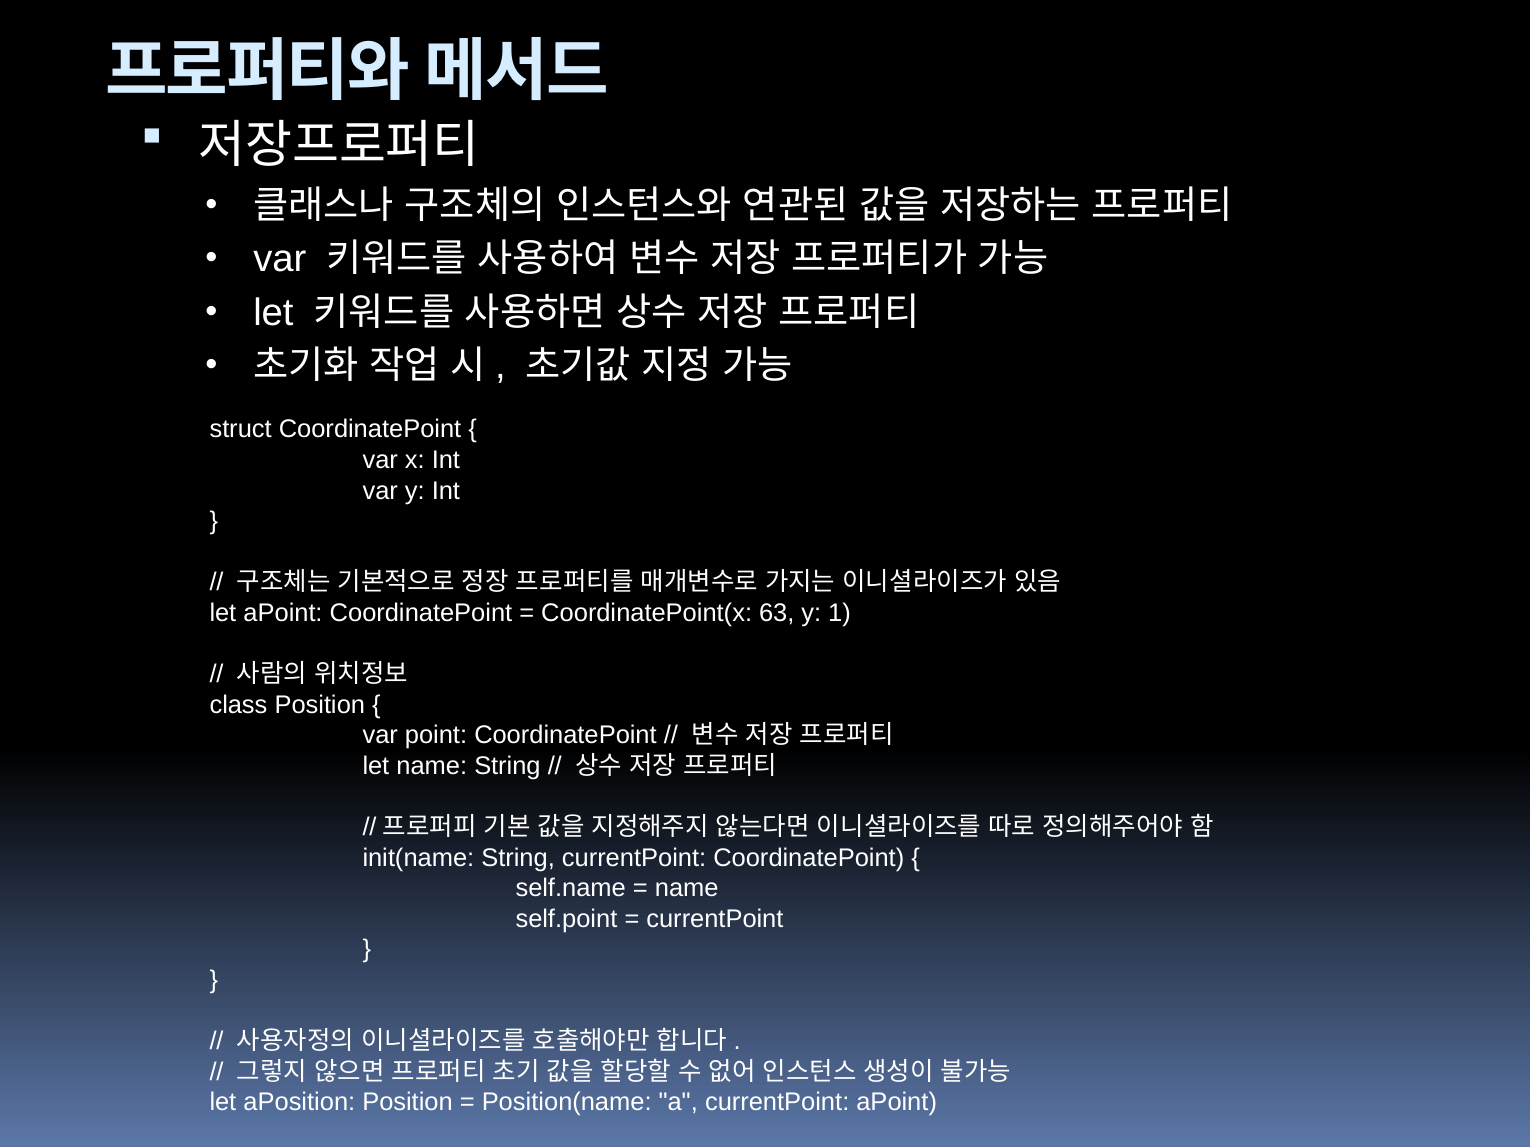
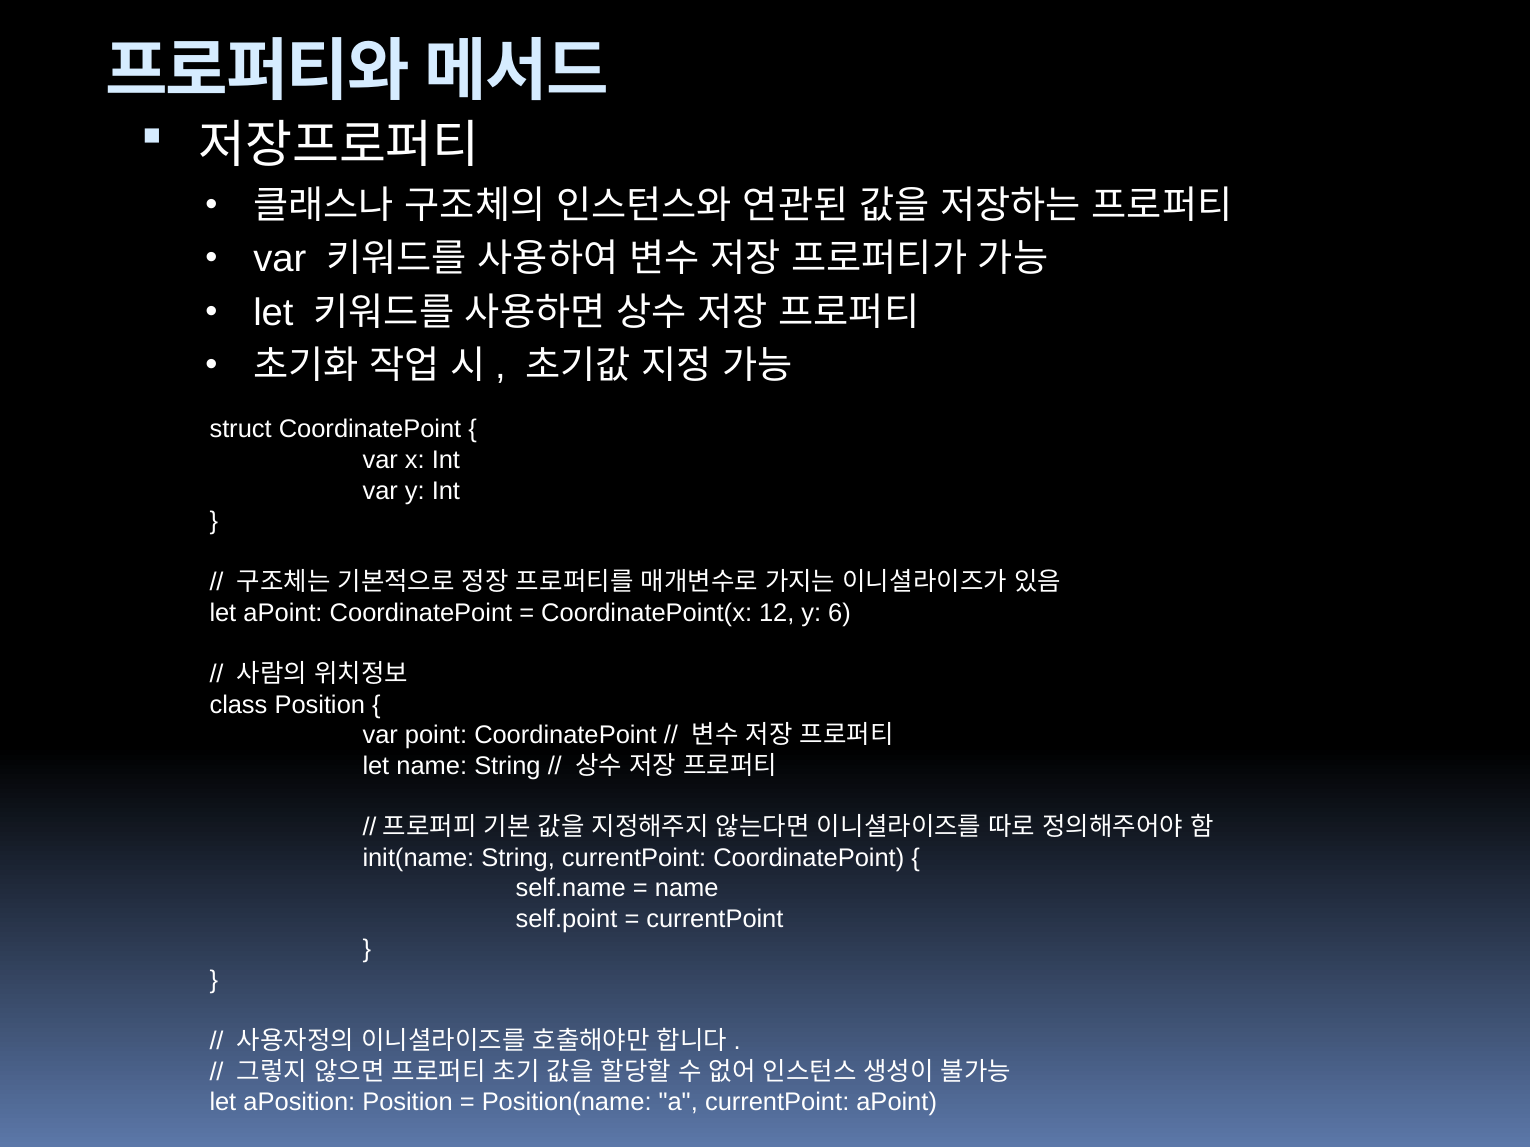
63: 63 -> 12 (777, 613)
1: 1 -> 6 (840, 613)
